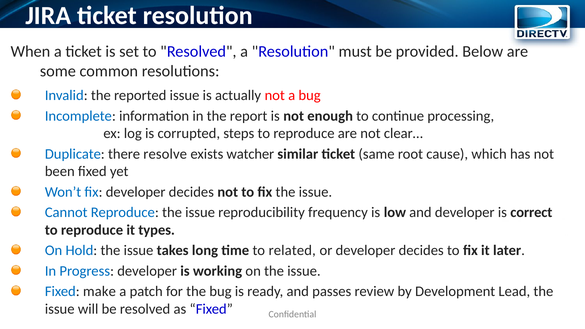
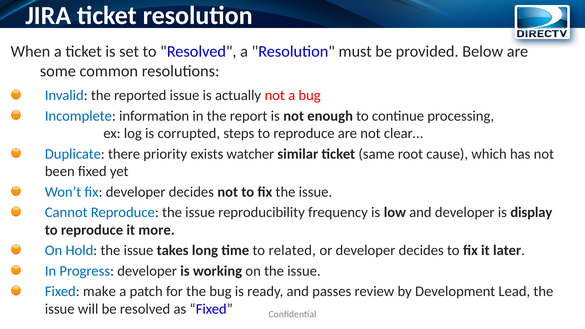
resolve: resolve -> priority (165, 154)
correct: correct -> display (531, 212)
types: types -> more (157, 230)
